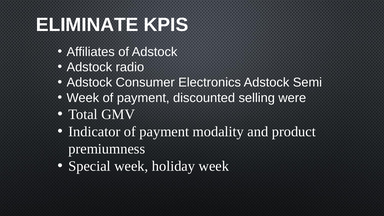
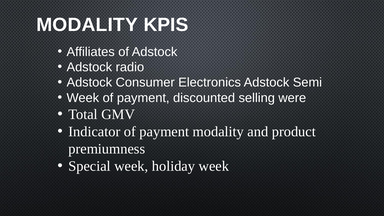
ELIMINATE: ELIMINATE -> MODALITY (87, 25)
